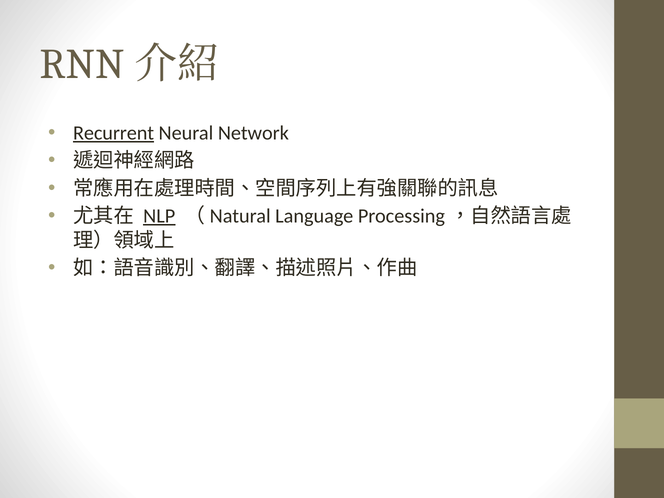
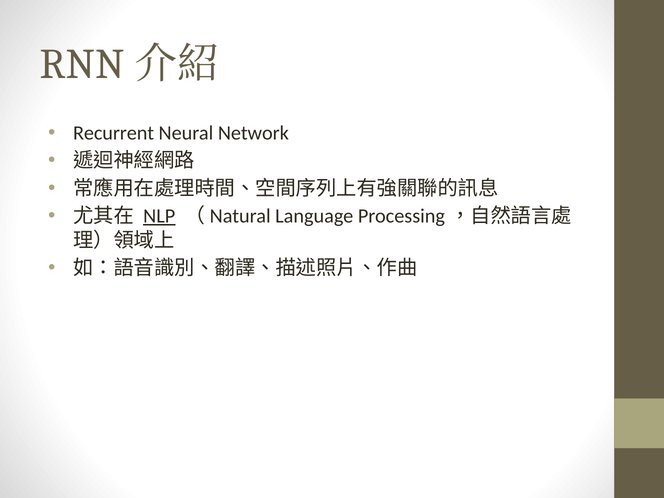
Recurrent underline: present -> none (114, 133)
